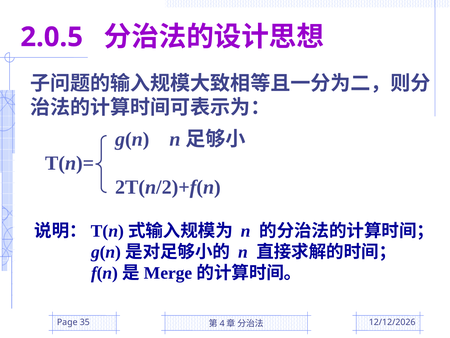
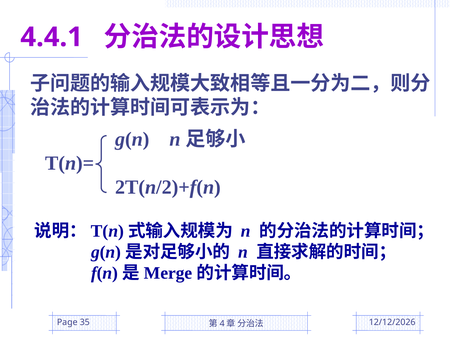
2.0.5: 2.0.5 -> 4.4.1 (52, 37)
